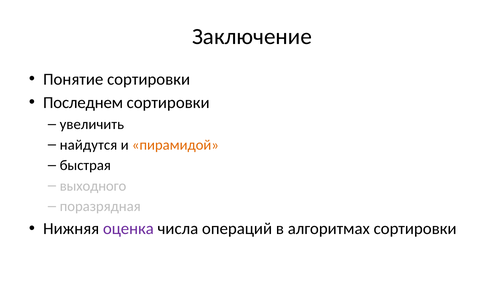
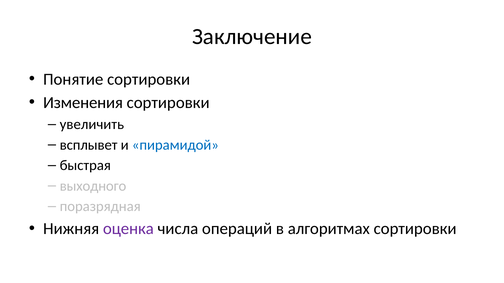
Последнем: Последнем -> Изменения (83, 103)
найдутся: найдутся -> всплывет (89, 145)
пирамидой colour: orange -> blue (175, 145)
